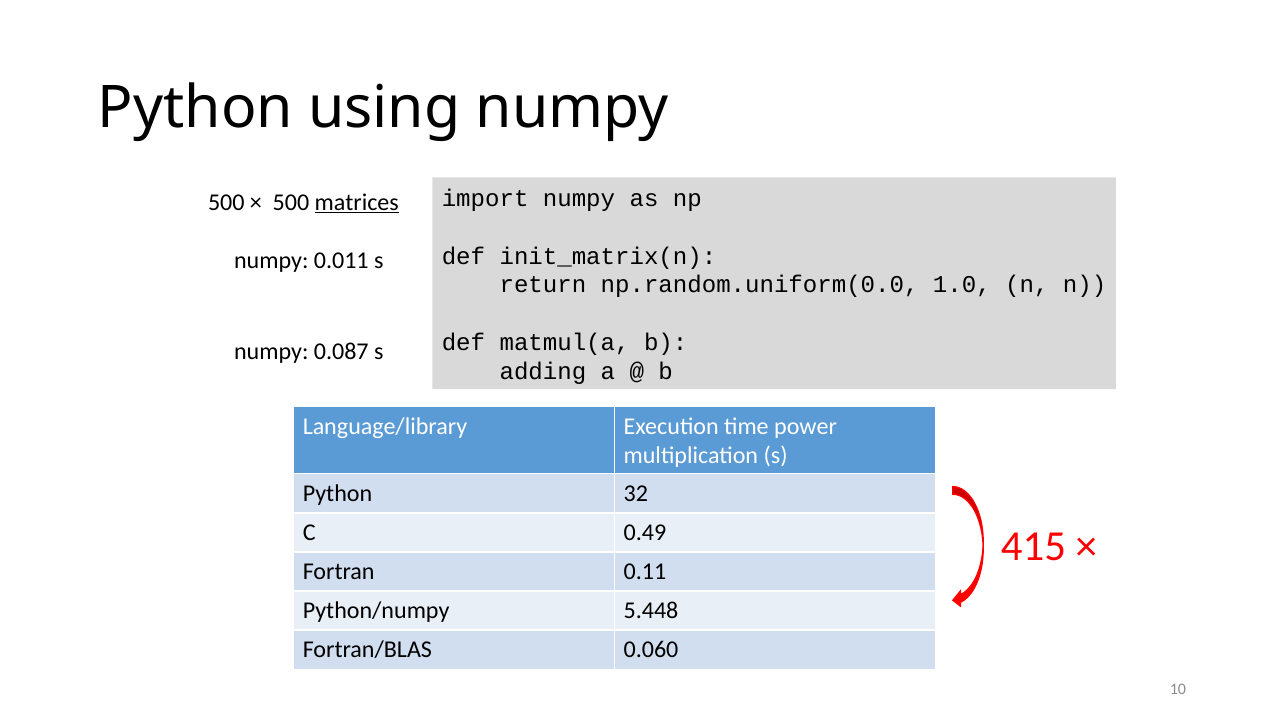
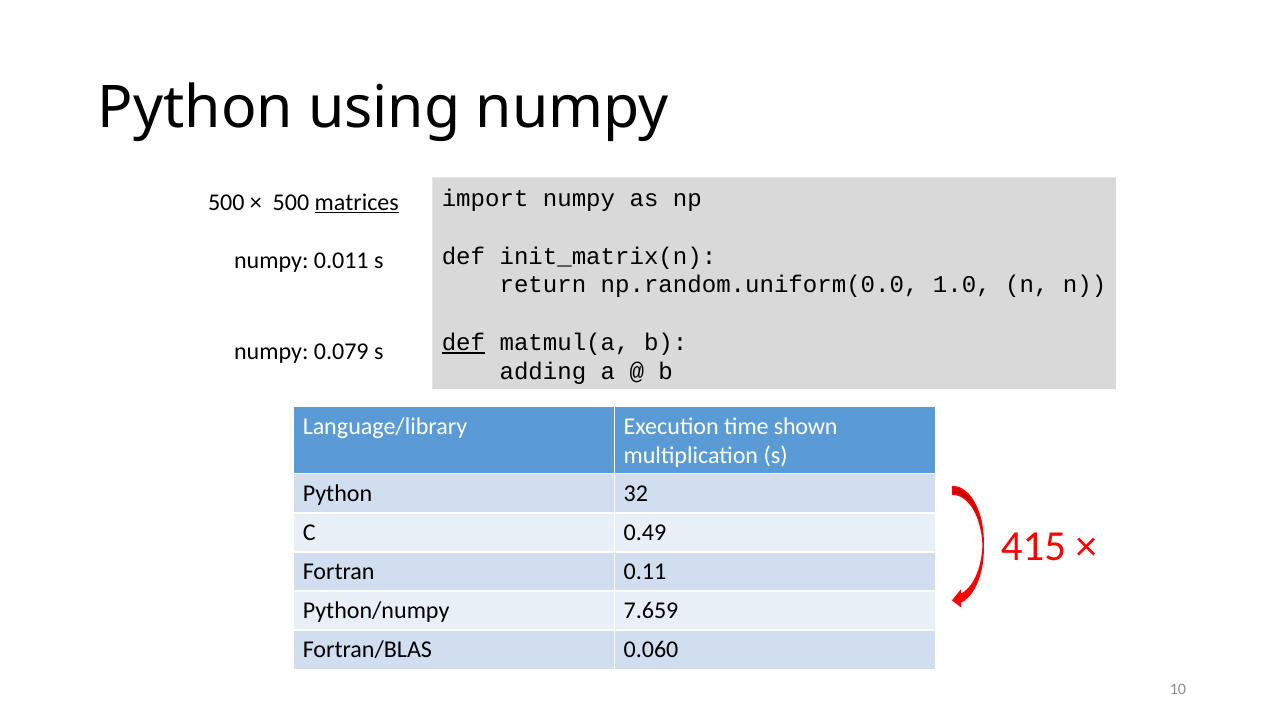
def underline: none -> present (463, 343)
0.087: 0.087 -> 0.079 (341, 352)
power: power -> shown (806, 426)
5.448: 5.448 -> 7.659 (651, 611)
